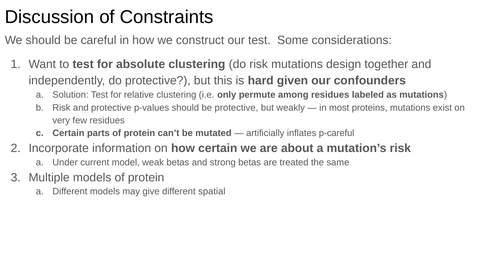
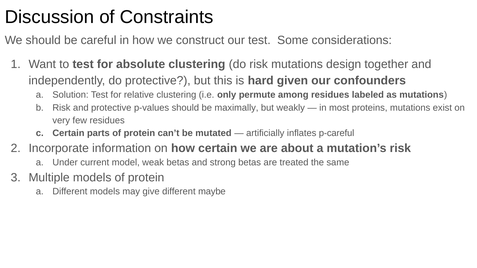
be protective: protective -> maximally (236, 108)
spatial: spatial -> maybe (212, 192)
